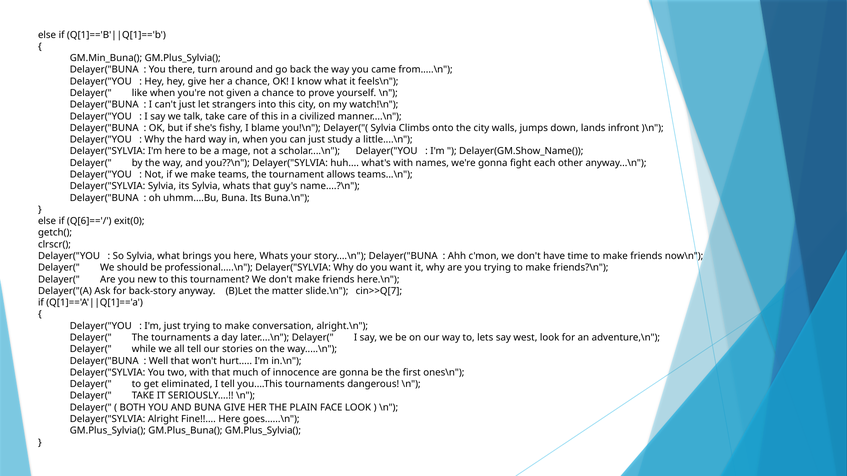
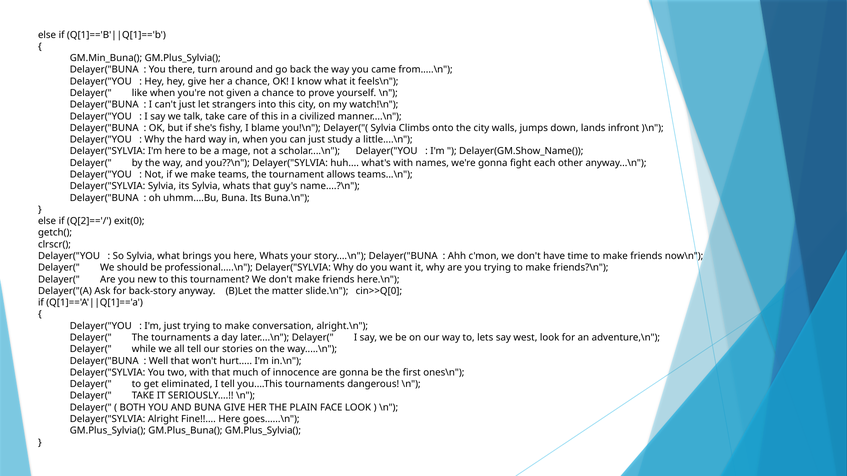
Q[6]=='/: Q[6]=='/ -> Q[2]=='/ (89, 221)
cin>>Q[7: cin>>Q[7 -> cin>>Q[0 (379, 291)
